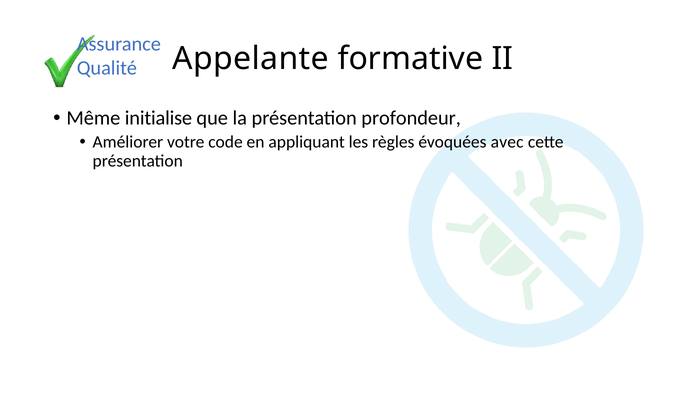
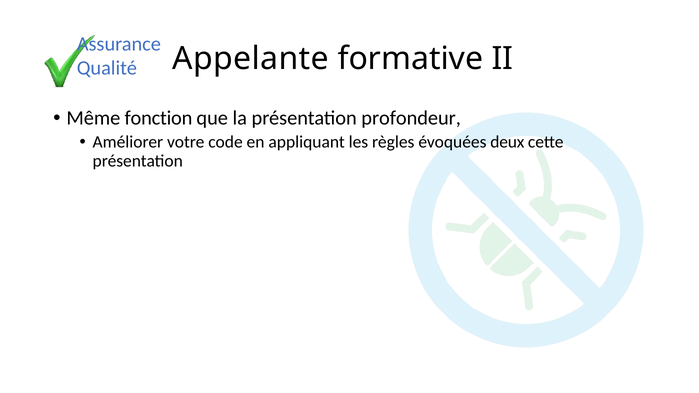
initialise: initialise -> fonction (158, 118)
avec: avec -> deux (507, 142)
